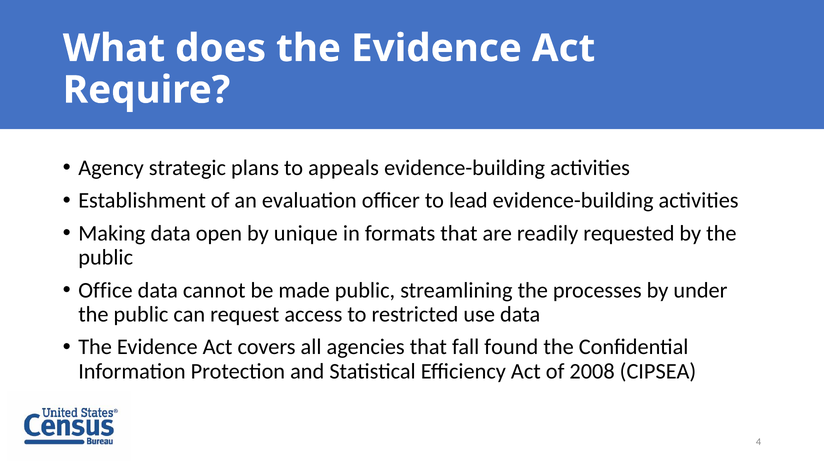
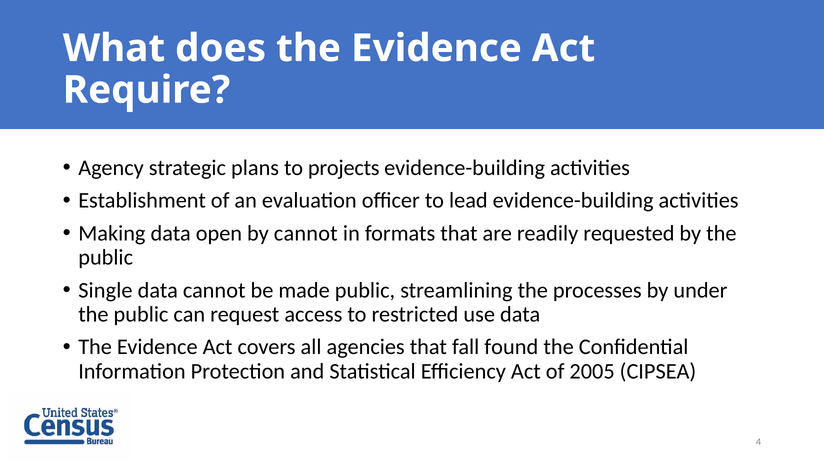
appeals: appeals -> projects (344, 168)
by unique: unique -> cannot (306, 234)
Office: Office -> Single (105, 290)
2008: 2008 -> 2005 (592, 372)
